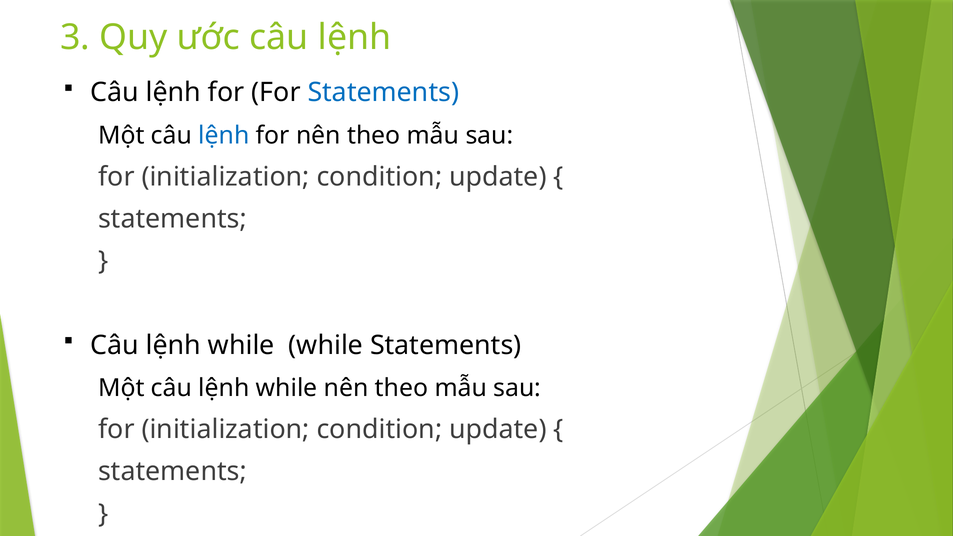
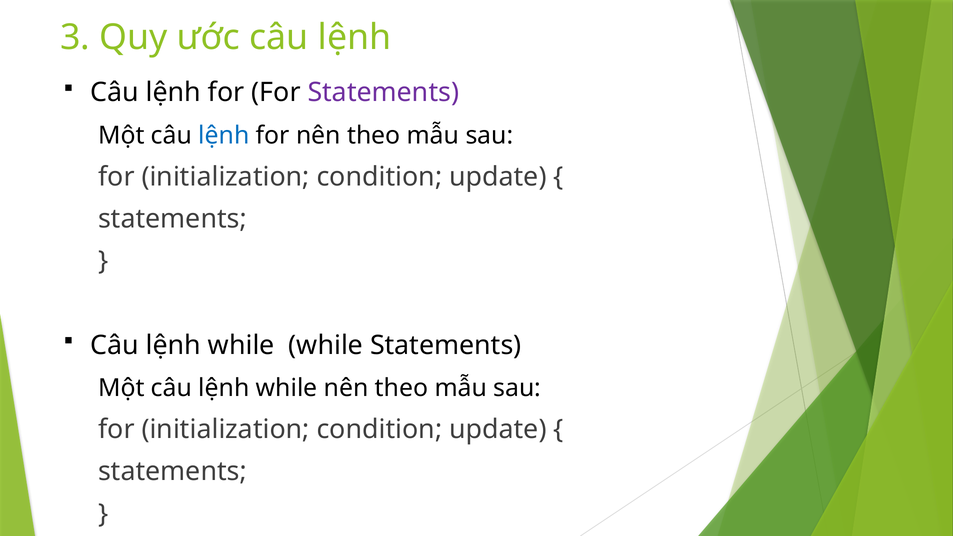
Statements colour: blue -> purple (383, 93)
